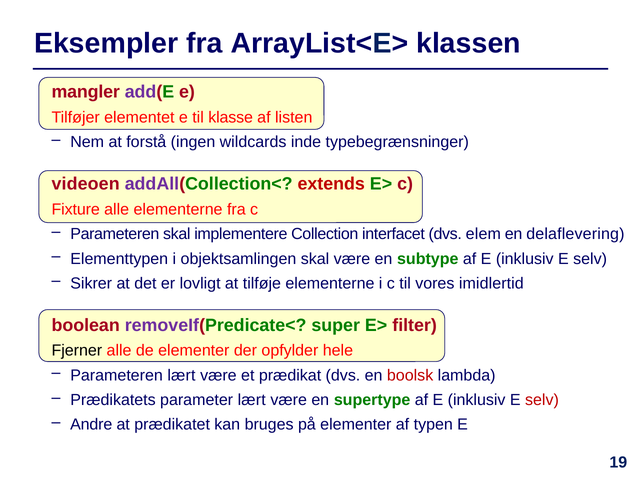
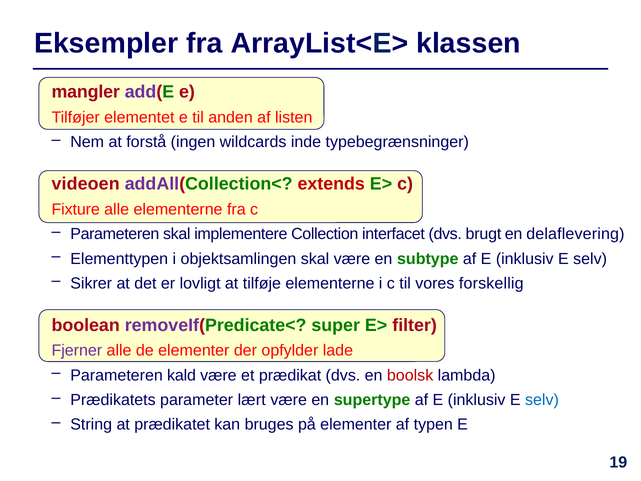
klasse: klasse -> anden (231, 118)
elem: elem -> brugt (483, 234)
imidlertid: imidlertid -> forskellig (491, 283)
Fjerner colour: black -> purple (77, 350)
hele: hele -> lade (338, 350)
Parameteren lært: lært -> kald (182, 375)
selv colour: red -> blue (542, 400)
Andre: Andre -> String (91, 424)
